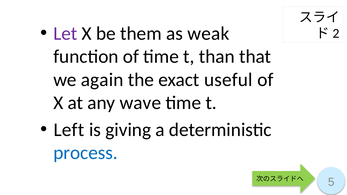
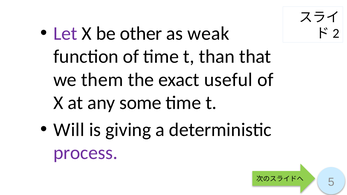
them: them -> other (141, 34)
again: again -> them (102, 80)
wave: wave -> some (140, 103)
Left: Left -> Will (69, 130)
process colour: blue -> purple (86, 153)
